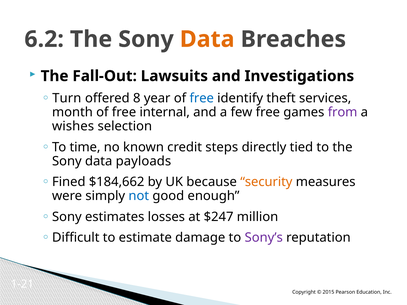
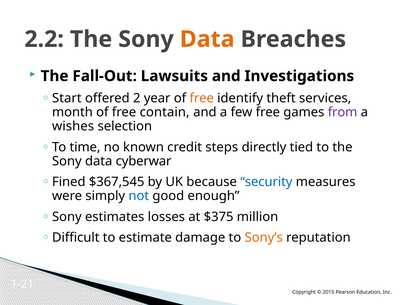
6.2: 6.2 -> 2.2 (44, 39)
Turn: Turn -> Start (67, 98)
8: 8 -> 2 (137, 98)
free colour: blue -> orange (202, 98)
internal: internal -> contain (165, 112)
payloads: payloads -> cyberwar (144, 161)
$184,662: $184,662 -> $367,545 (117, 182)
security colour: orange -> blue (266, 182)
$247: $247 -> $375 (219, 217)
Sony’s colour: purple -> orange (264, 238)
